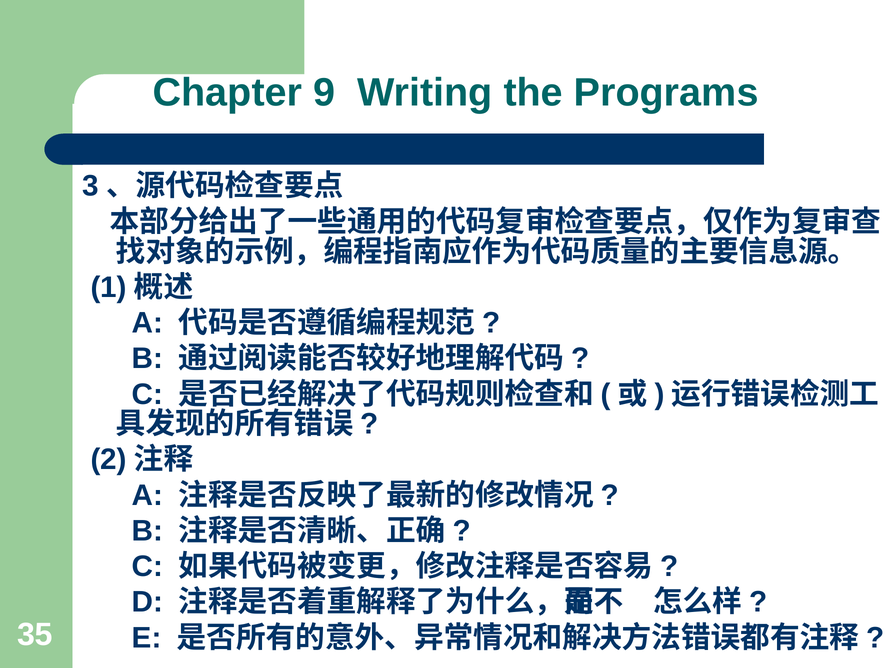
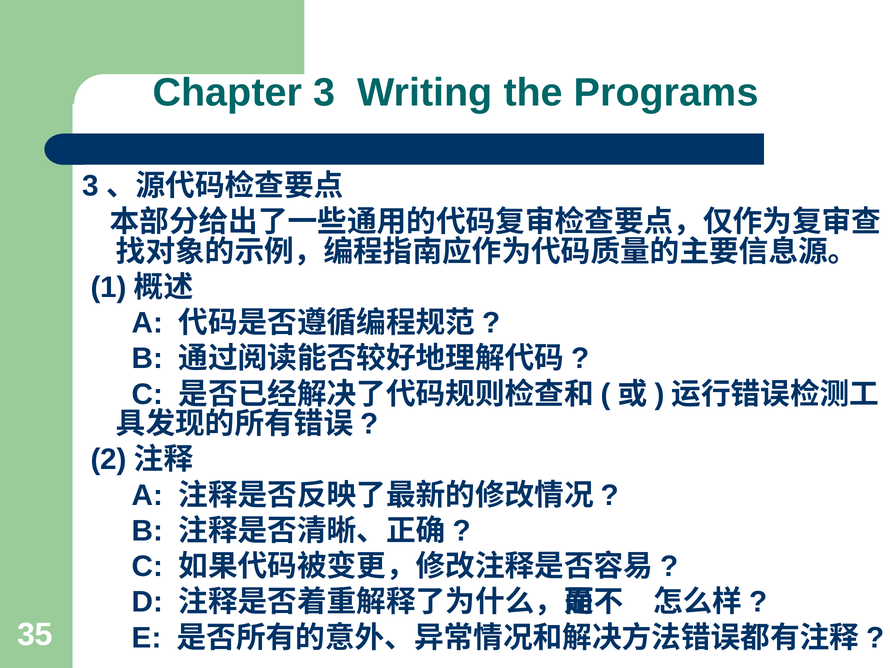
9: 9 -> 3 (324, 93)
